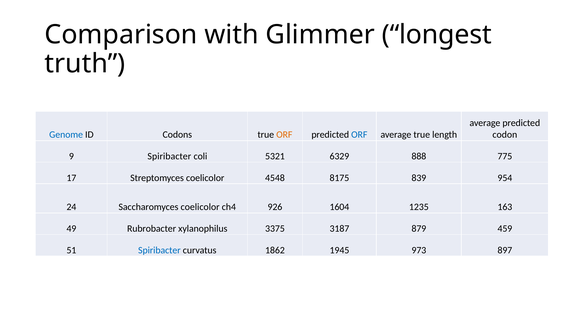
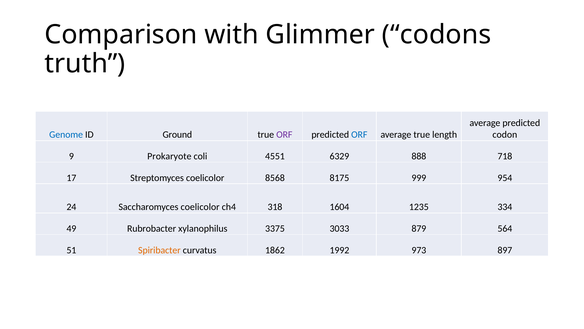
longest: longest -> codons (437, 35)
Codons: Codons -> Ground (177, 135)
ORF colour: orange -> purple (284, 135)
9 Spiribacter: Spiribacter -> Prokaryote (169, 156)
5321: 5321 -> 4551 (275, 156)
775: 775 -> 718 (505, 156)
4548: 4548 -> 8568 (275, 178)
839: 839 -> 999 (419, 178)
926: 926 -> 318 (275, 207)
163: 163 -> 334 (505, 207)
3187: 3187 -> 3033 (339, 228)
459: 459 -> 564 (505, 228)
Spiribacter colour: blue -> orange (159, 250)
1945: 1945 -> 1992 (339, 250)
